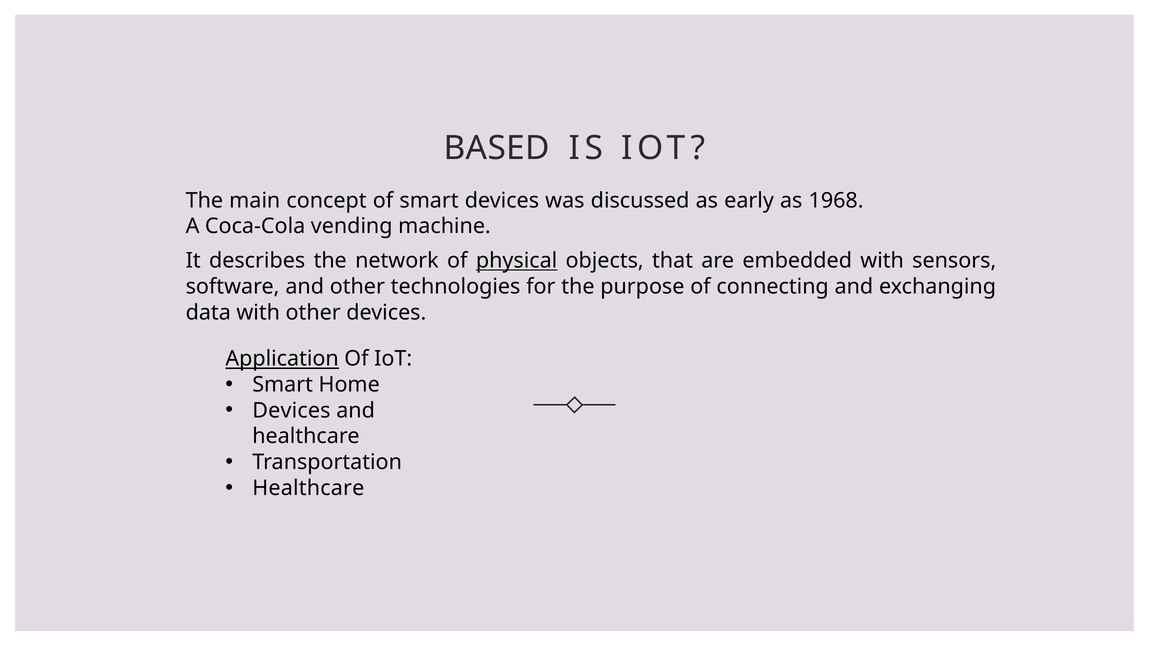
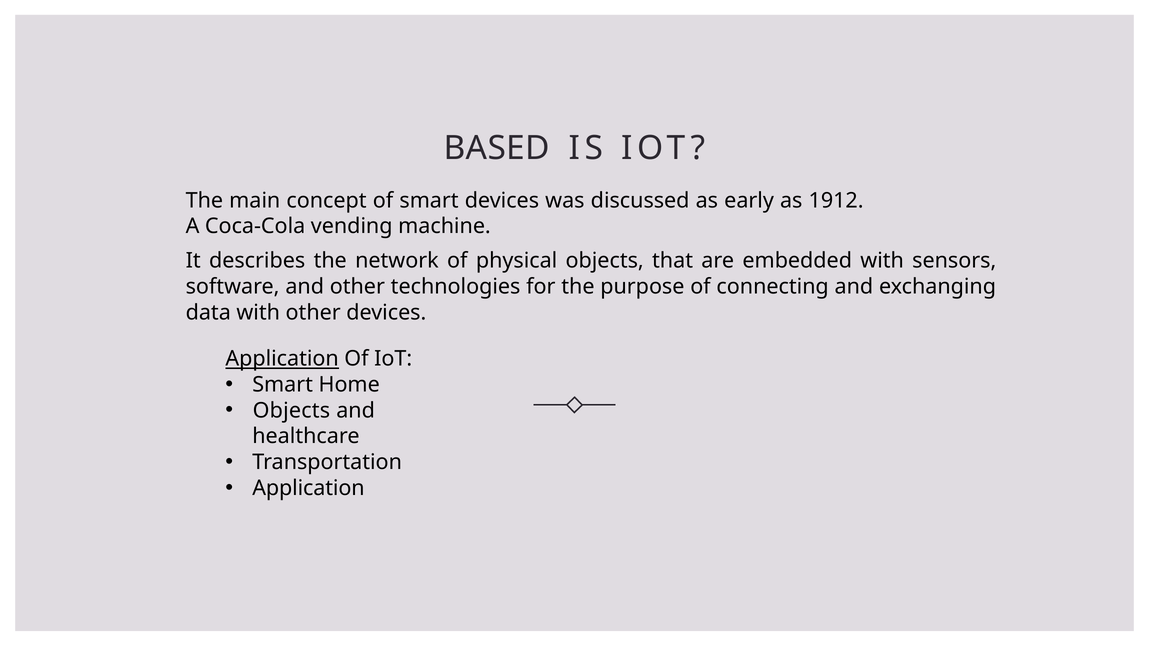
1968: 1968 -> 1912 (836, 201)
physical underline: present -> none (517, 261)
Devices: Devices -> Objects (291, 411)
Healthcare: Healthcare -> Application (308, 488)
